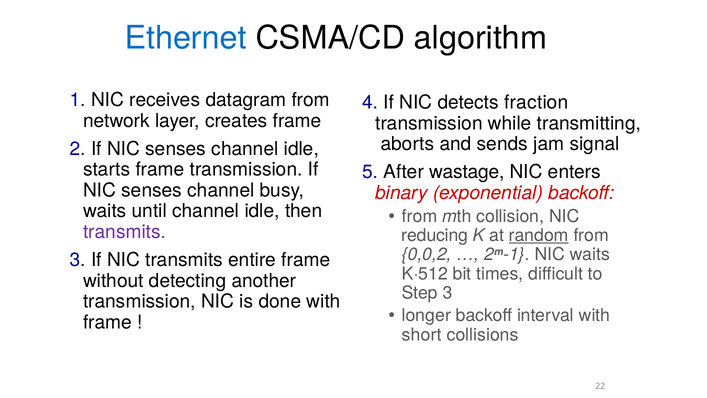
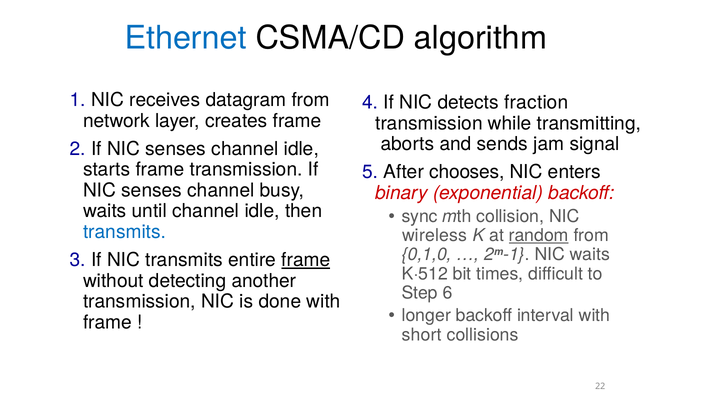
wastage: wastage -> chooses (467, 172)
from: from -> sync (420, 216)
transmits colour: purple -> blue (125, 232)
reducing: reducing -> wireless (435, 235)
0,0,2: 0,0,2 -> 0,1,0 (427, 254)
frame underline: none -> present (306, 260)
Step 3: 3 -> 6 (448, 293)
